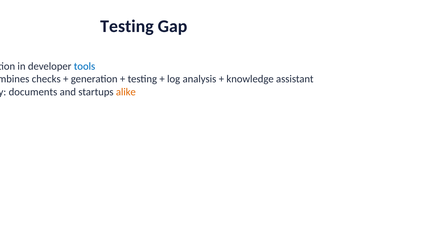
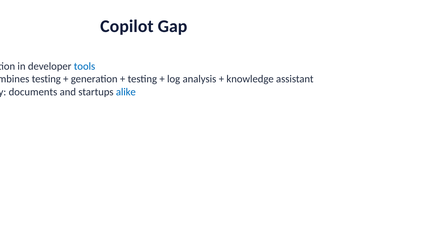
Testing: Testing -> Copilot (127, 26)
checks: checks -> testing (46, 79)
alike colour: orange -> blue (126, 92)
